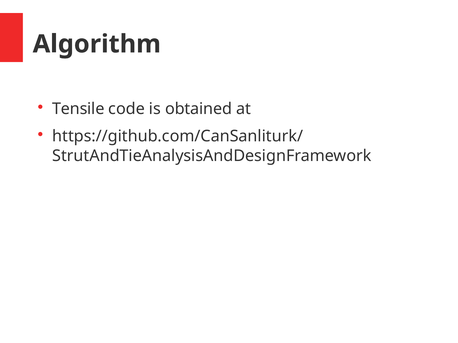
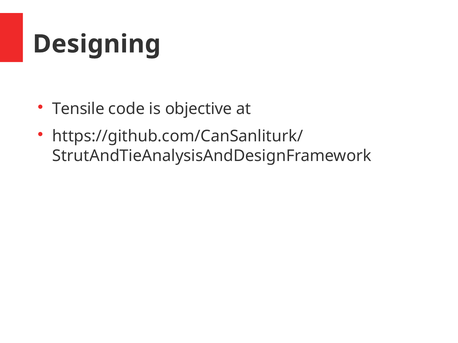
Algorithm: Algorithm -> Designing (97, 44)
obtained: obtained -> objective (199, 109)
